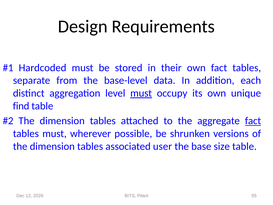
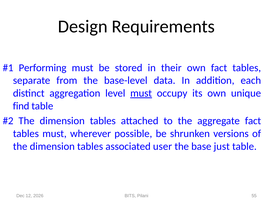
Hardcoded: Hardcoded -> Performing (43, 68)
fact underline: present -> none (253, 121)
size: size -> just (222, 146)
